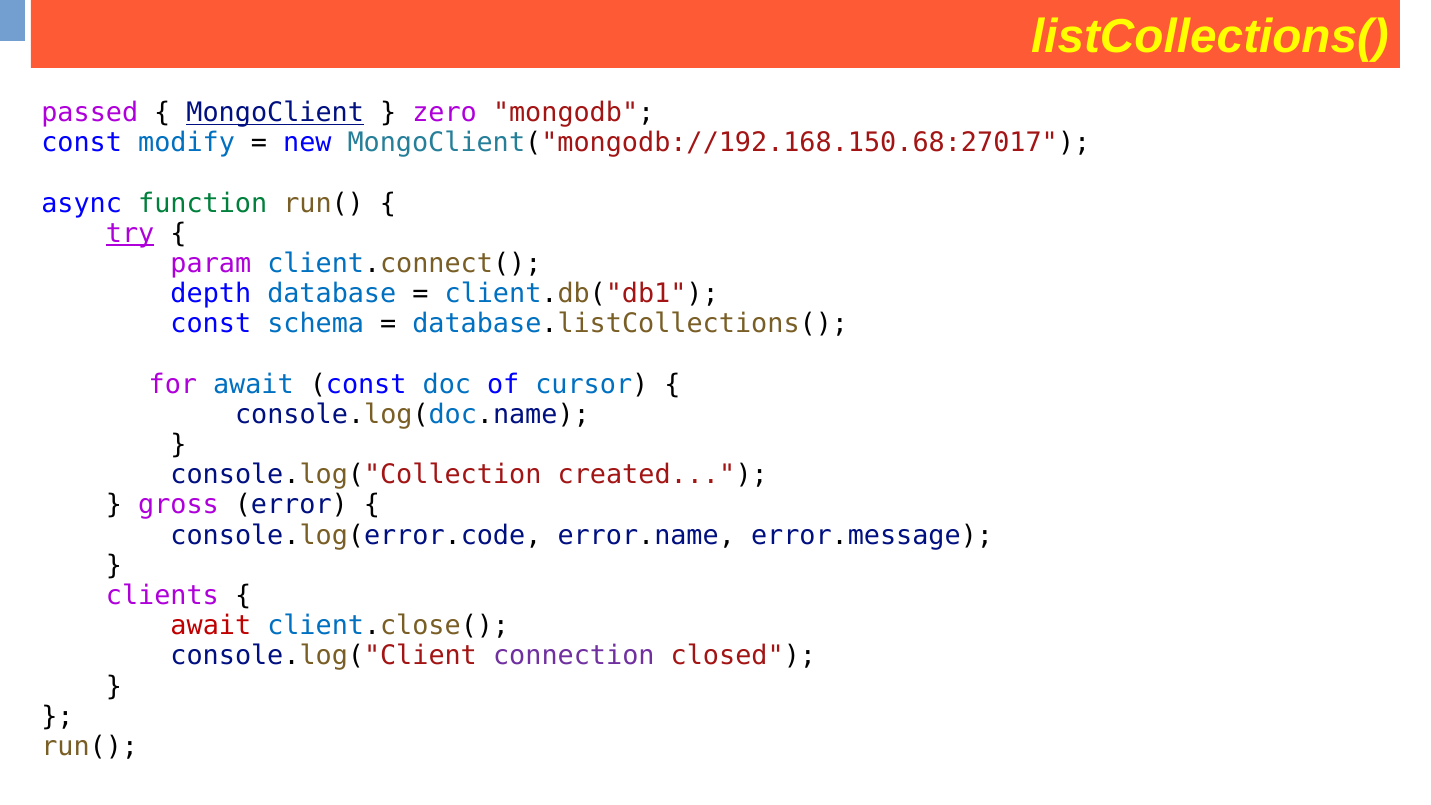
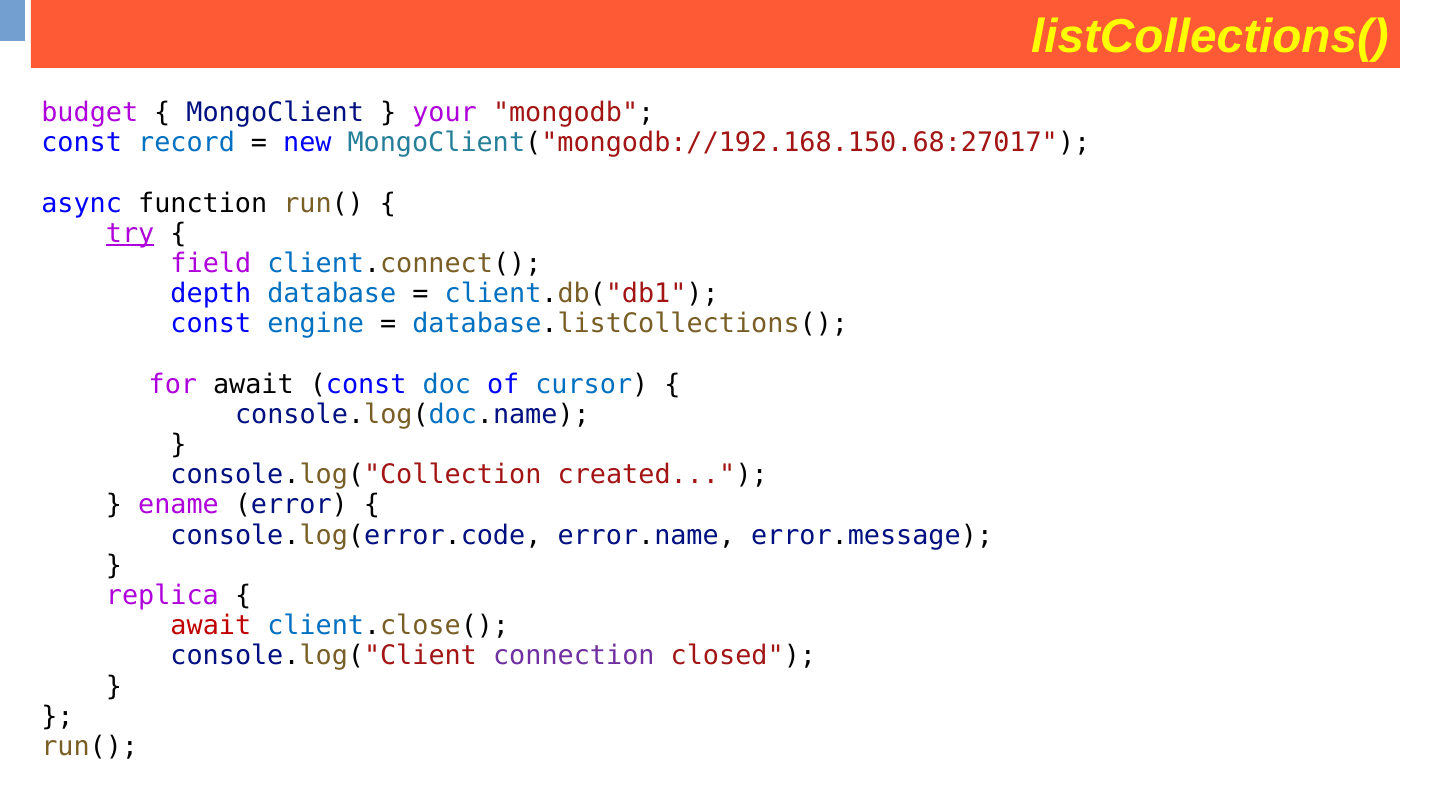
passed: passed -> budget (90, 113)
MongoClient underline: present -> none (275, 113)
zero: zero -> your (445, 113)
modify: modify -> record (187, 143)
function colour: green -> black (203, 203)
param: param -> field (211, 264)
schema: schema -> engine (316, 324)
await colour: blue -> black (253, 384)
gross: gross -> ename (178, 505)
clients: clients -> replica (162, 596)
